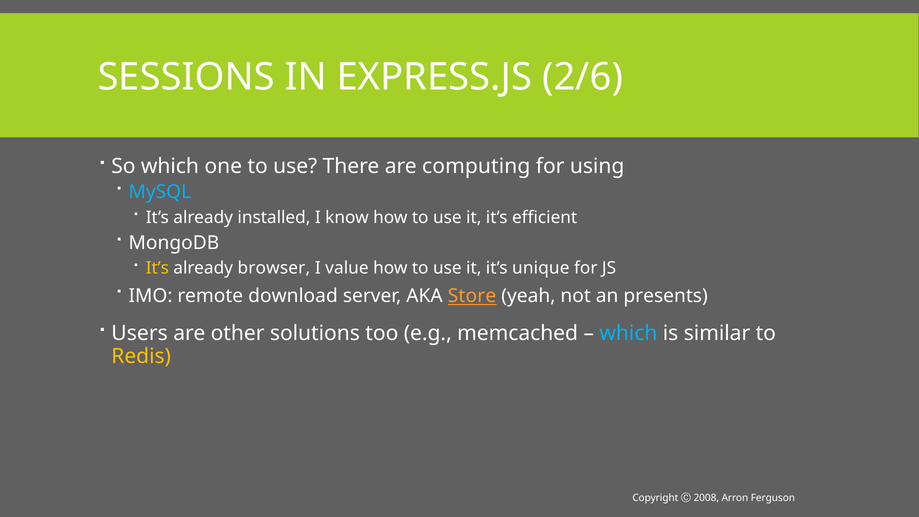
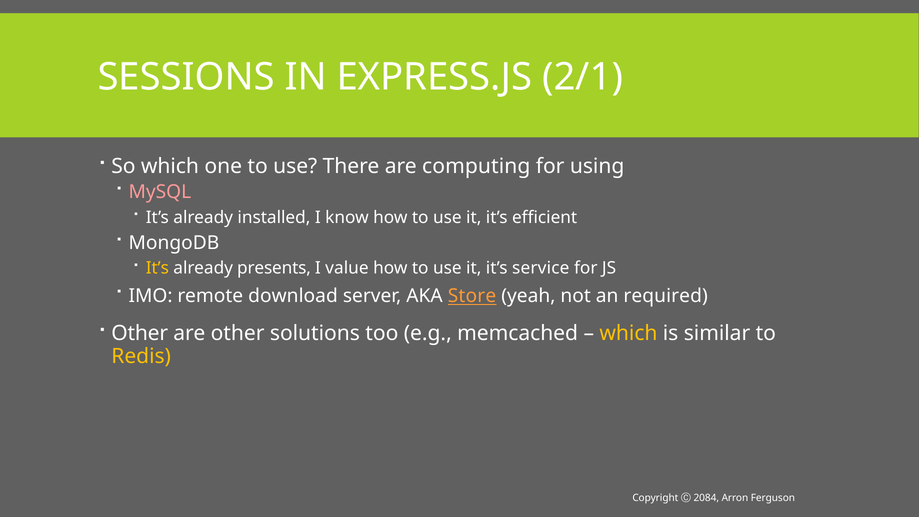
2/6: 2/6 -> 2/1 (583, 77)
MySQL colour: light blue -> pink (160, 192)
browser: browser -> presents (274, 268)
unique: unique -> service (541, 268)
presents: presents -> required (666, 296)
Users: Users -> Other (140, 333)
which colour: light blue -> yellow (628, 333)
2008: 2008 -> 2084 (706, 498)
